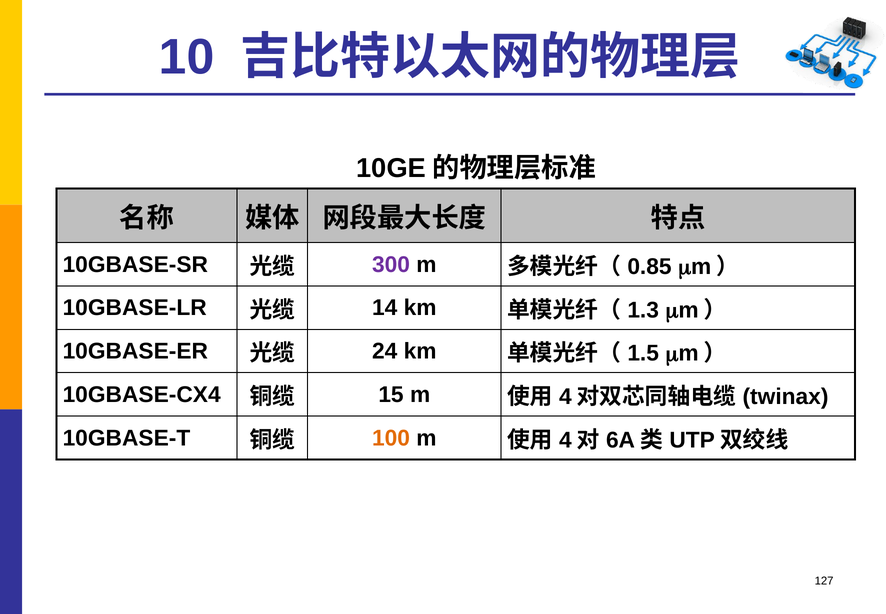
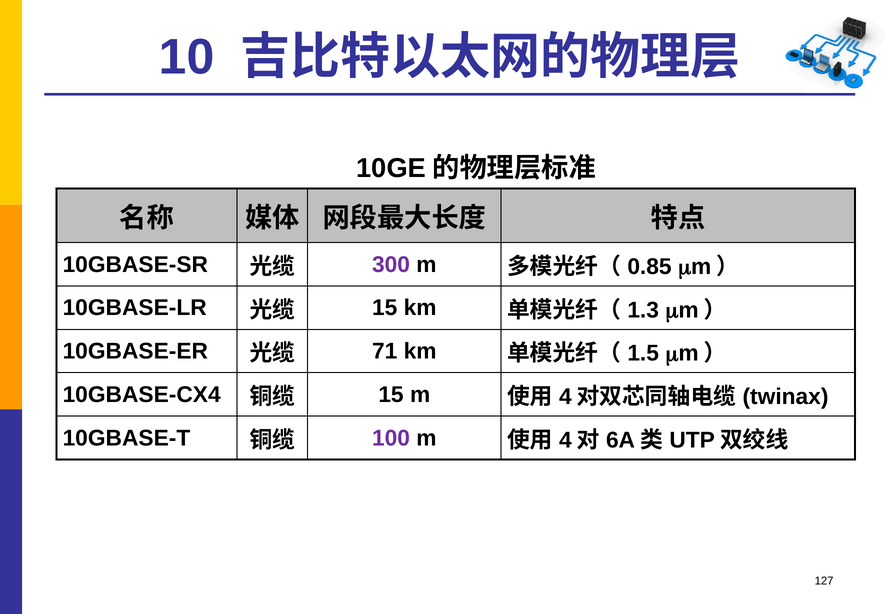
14: 14 -> 15 (385, 308)
24: 24 -> 71 (385, 351)
100 colour: orange -> purple (391, 438)
